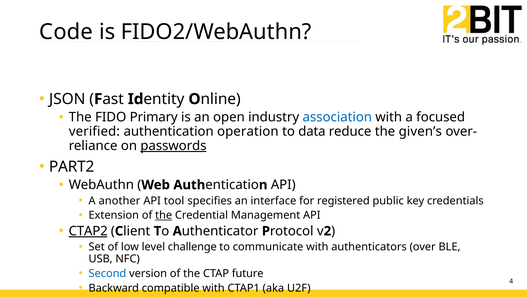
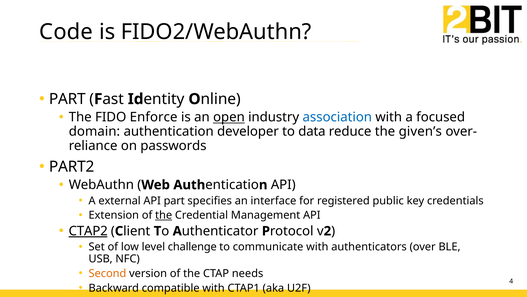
JSON: JSON -> PART (67, 99)
Primary: Primary -> Enforce (154, 117)
open underline: none -> present (229, 117)
verified: verified -> domain (94, 131)
operation: operation -> developer (248, 131)
passwords underline: present -> none (173, 145)
another: another -> external (120, 200)
API tool: tool -> part (174, 200)
Second colour: blue -> orange (107, 273)
future: future -> needs (248, 273)
